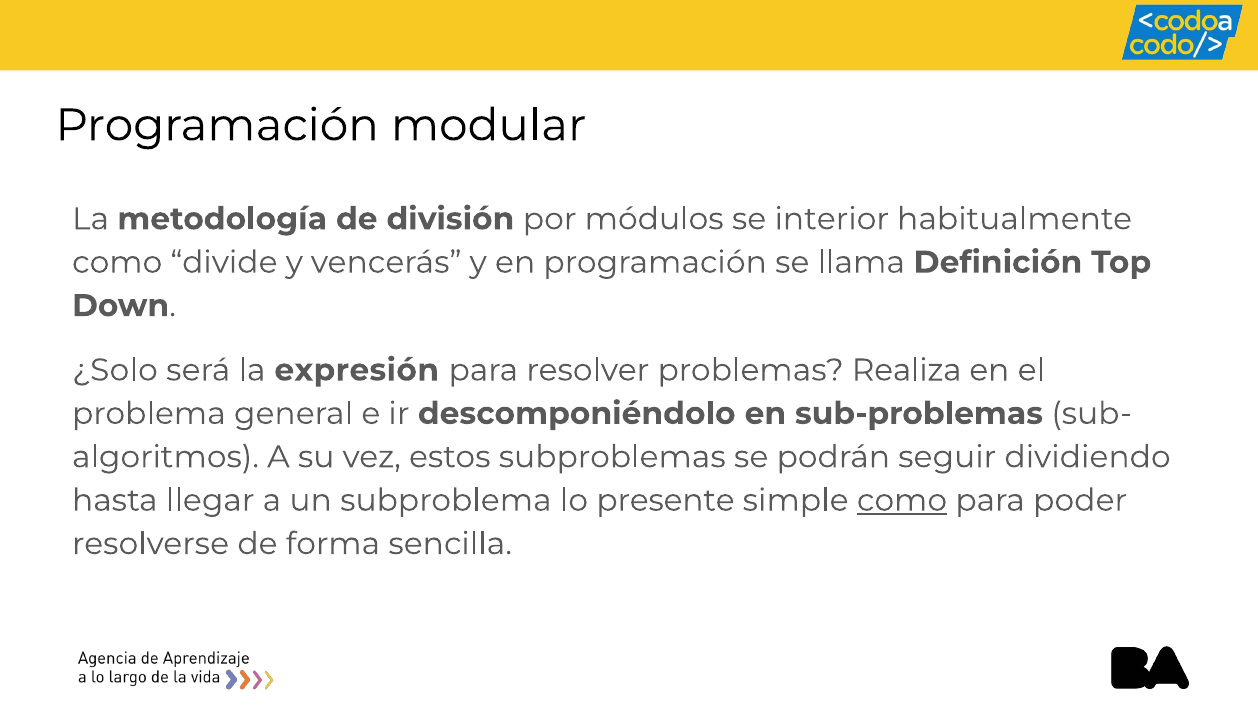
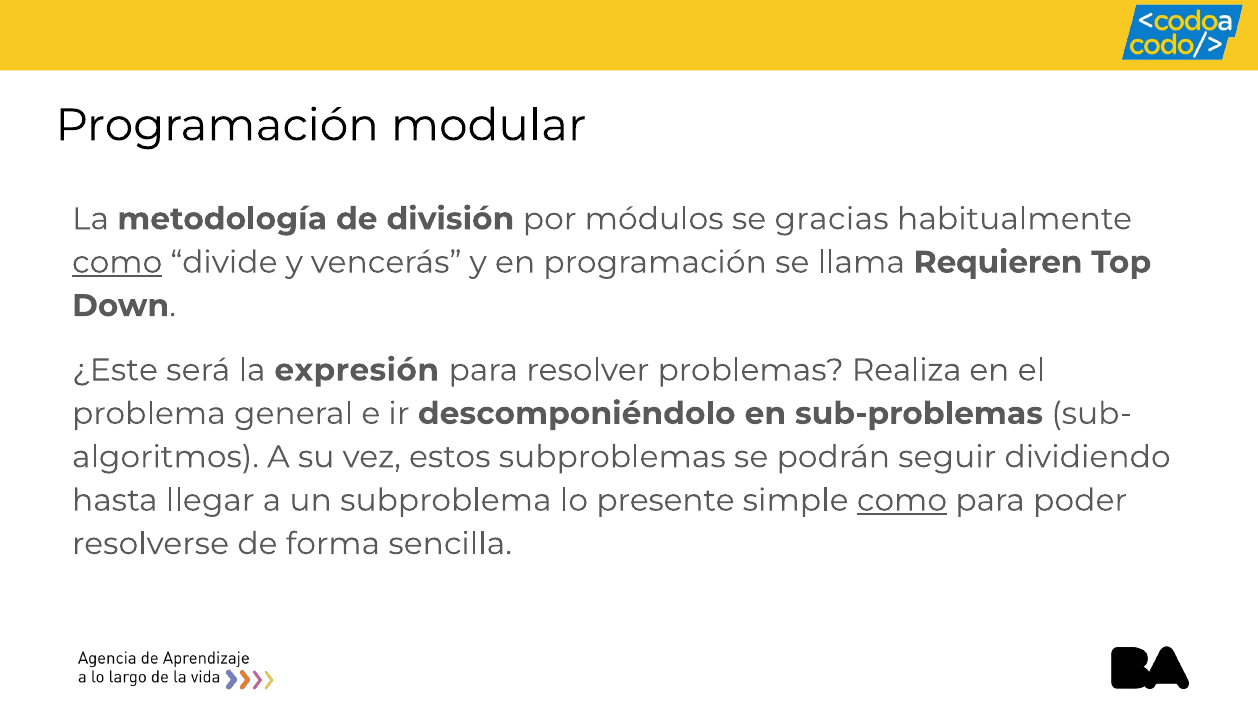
interior: interior -> gracias (832, 219)
como underline: none -> present (117, 262)
Definición: Definición -> Requieren (998, 262)
¿Solo: ¿Solo -> ¿Este (115, 370)
